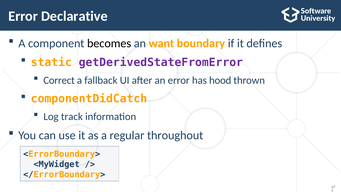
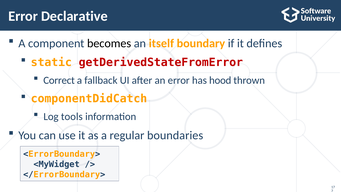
want: want -> itself (161, 43)
getDerivedStateFromError colour: purple -> red (161, 62)
track: track -> tools (72, 117)
throughout: throughout -> boundaries (175, 135)
